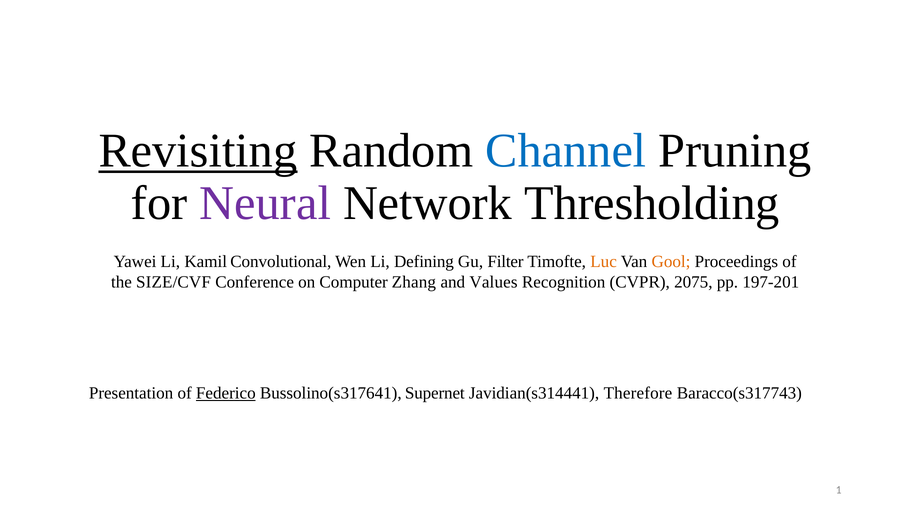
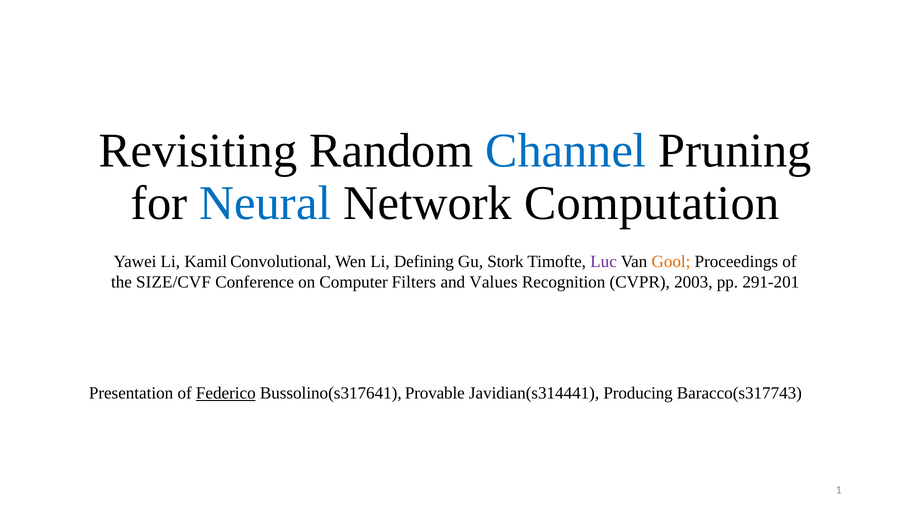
Revisiting underline: present -> none (198, 151)
Neural colour: purple -> blue (265, 203)
Thresholding: Thresholding -> Computation (652, 203)
Filter: Filter -> Stork (505, 261)
Luc colour: orange -> purple (604, 261)
Zhang: Zhang -> Filters (414, 282)
2075: 2075 -> 2003 (693, 282)
197-201: 197-201 -> 291-201 (771, 282)
Supernet: Supernet -> Provable (435, 393)
Therefore: Therefore -> Producing (638, 393)
